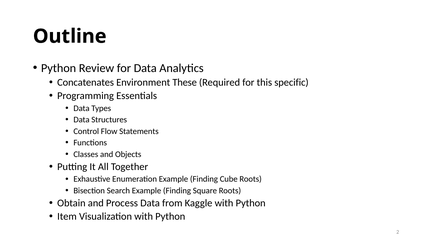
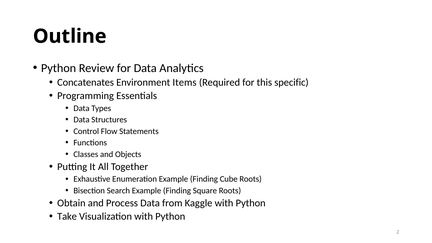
These: These -> Items (185, 82)
Item: Item -> Take (67, 216)
